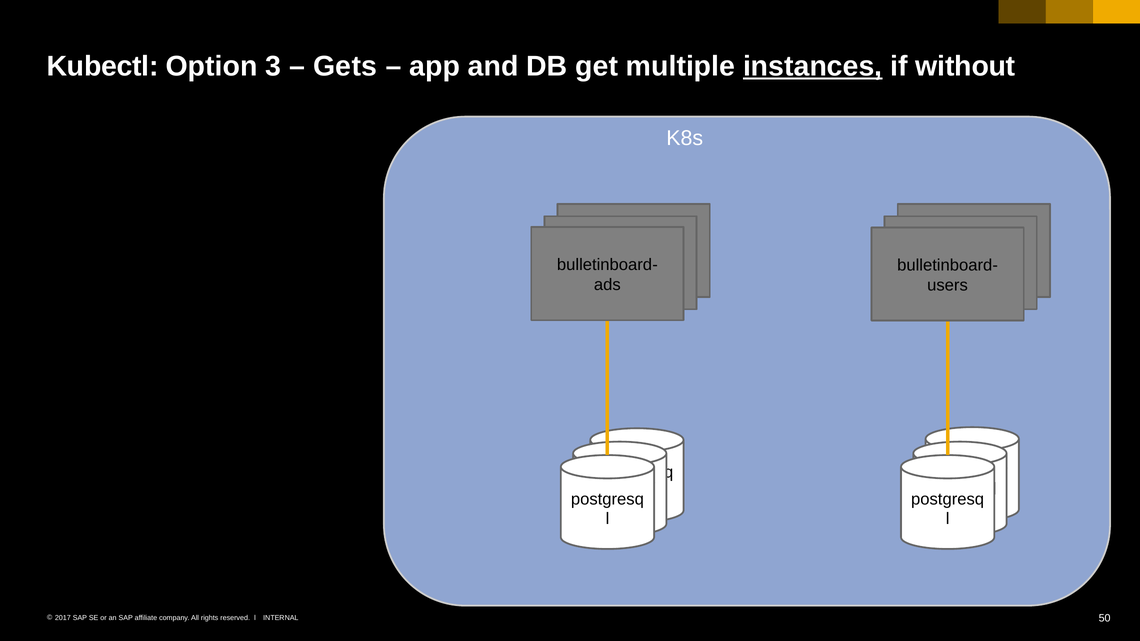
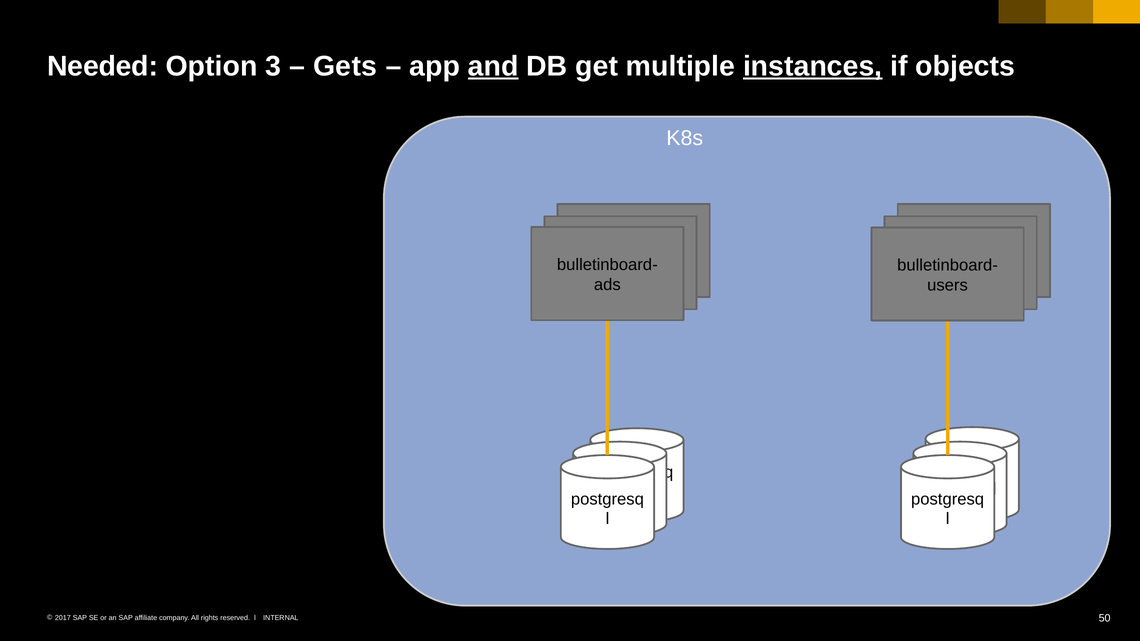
Kubectl: Kubectl -> Needed (103, 66)
and underline: none -> present (493, 66)
without: without -> objects (965, 66)
